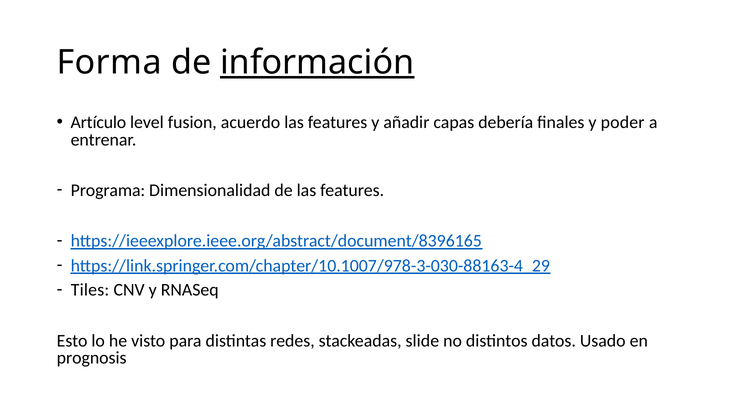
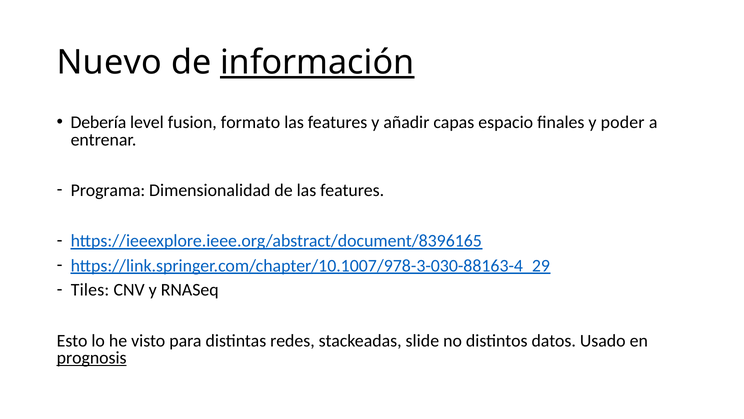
Forma: Forma -> Nuevo (109, 62)
Artículo: Artículo -> Debería (98, 122)
acuerdo: acuerdo -> formato (251, 122)
debería: debería -> espacio (506, 122)
prognosis underline: none -> present (92, 358)
